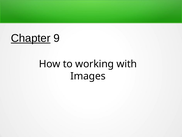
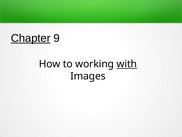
with underline: none -> present (127, 64)
